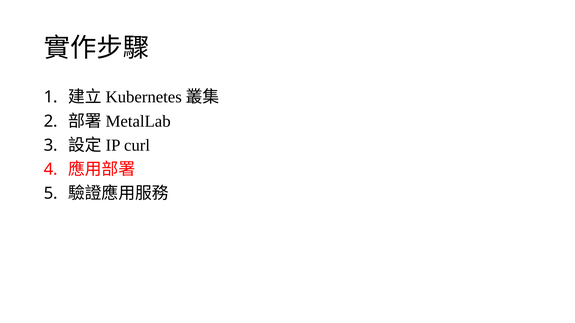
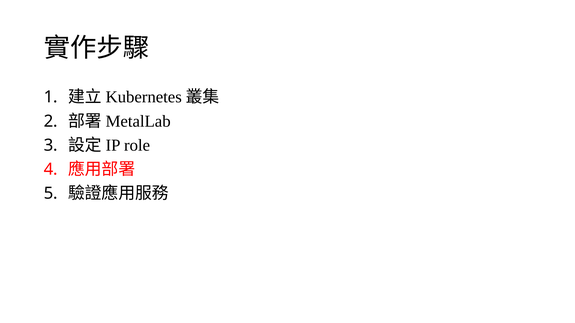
curl: curl -> role (137, 145)
